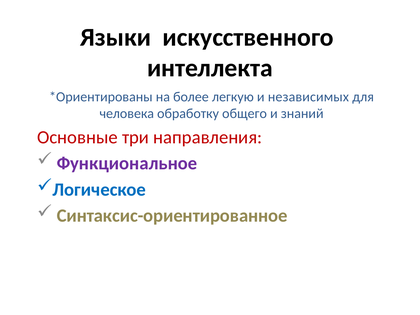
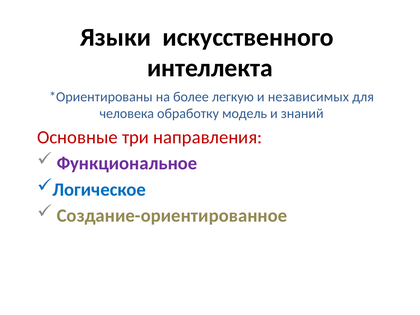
общего: общего -> модель (245, 114)
Синтаксис-ориентированное: Синтаксис-ориентированное -> Создание-ориентированное (172, 216)
